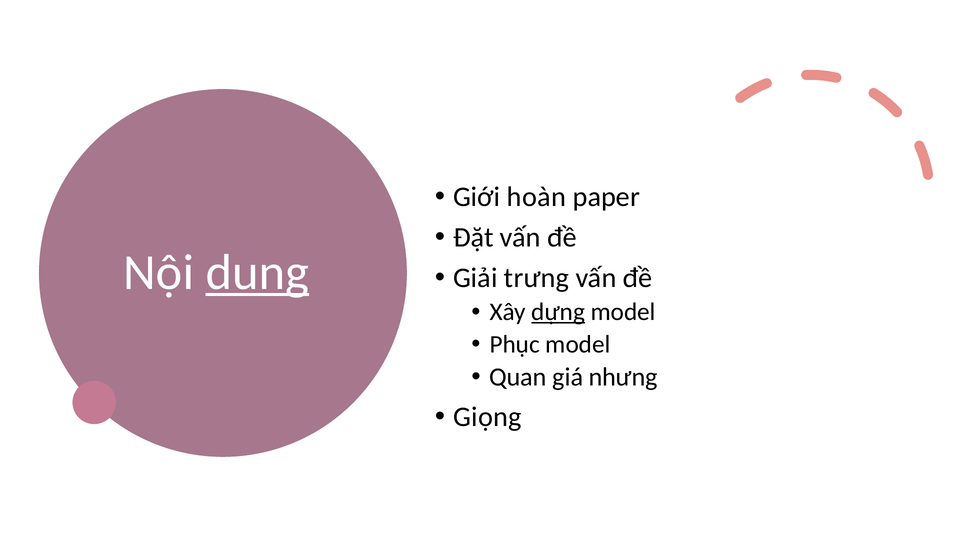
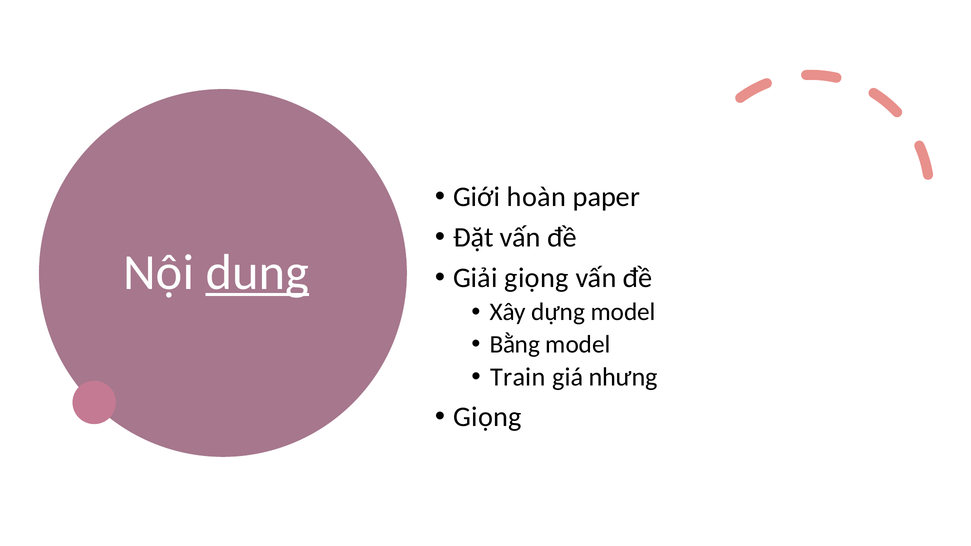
Giải trưng: trưng -> giọng (536, 278)
dựng underline: present -> none (558, 312)
Phục: Phục -> Bằng (515, 345)
Quan: Quan -> Train (518, 377)
